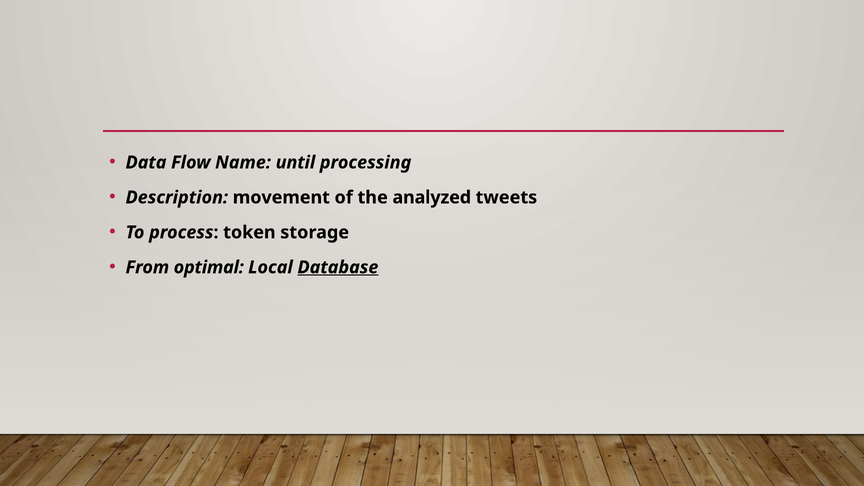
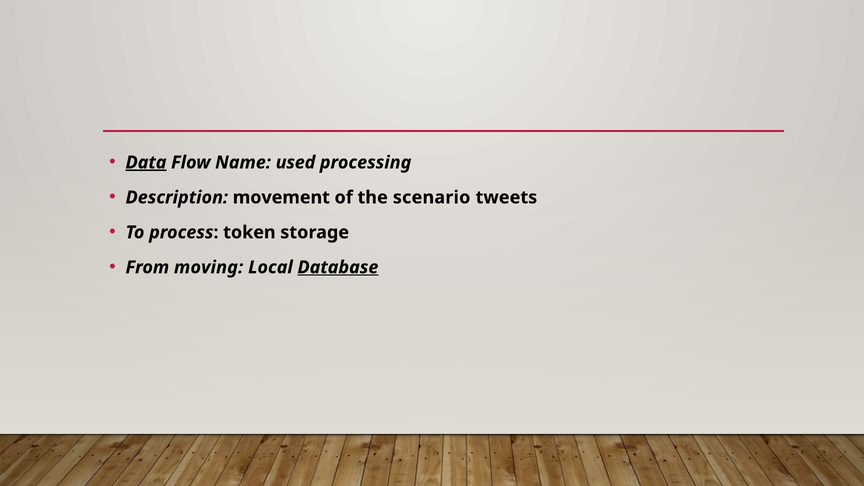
Data underline: none -> present (146, 162)
until: until -> used (296, 162)
analyzed: analyzed -> scenario (432, 197)
optimal: optimal -> moving (209, 267)
